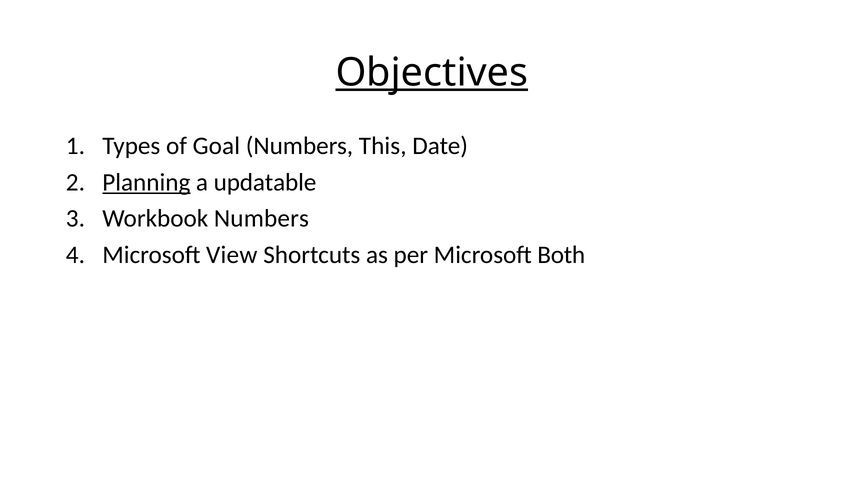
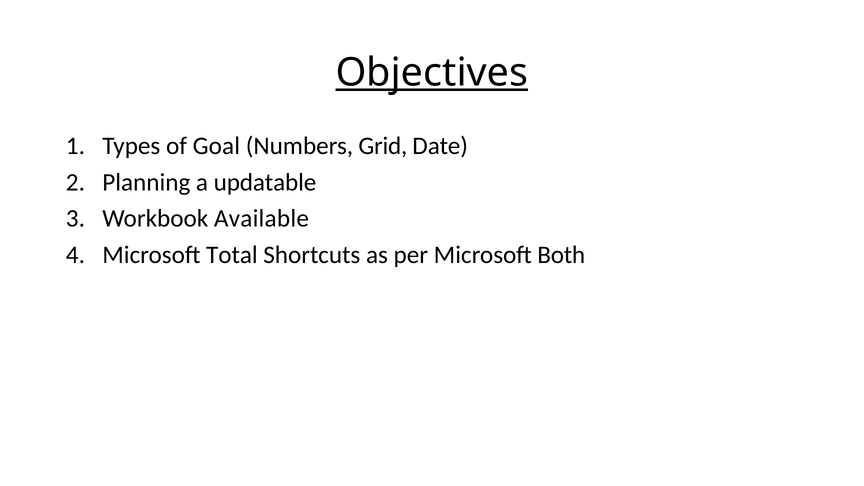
This: This -> Grid (383, 146)
Planning underline: present -> none (146, 182)
Workbook Numbers: Numbers -> Available (261, 219)
View: View -> Total (232, 255)
